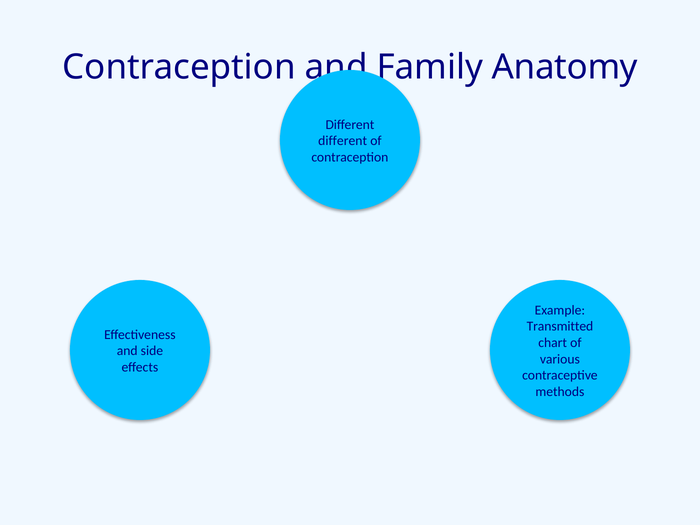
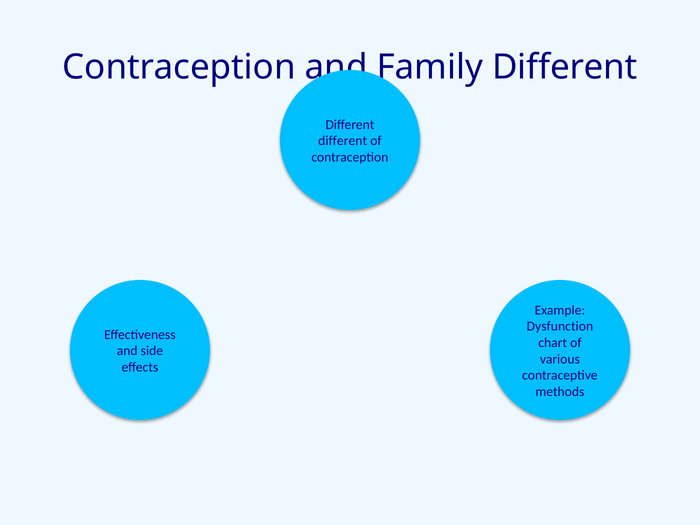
Anatomy: Anatomy -> Different (565, 67)
Transmitted: Transmitted -> Dysfunction (560, 326)
